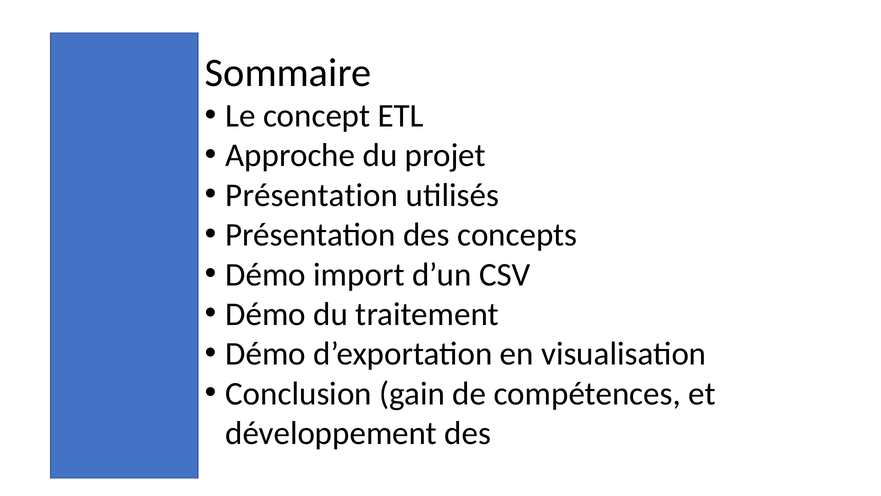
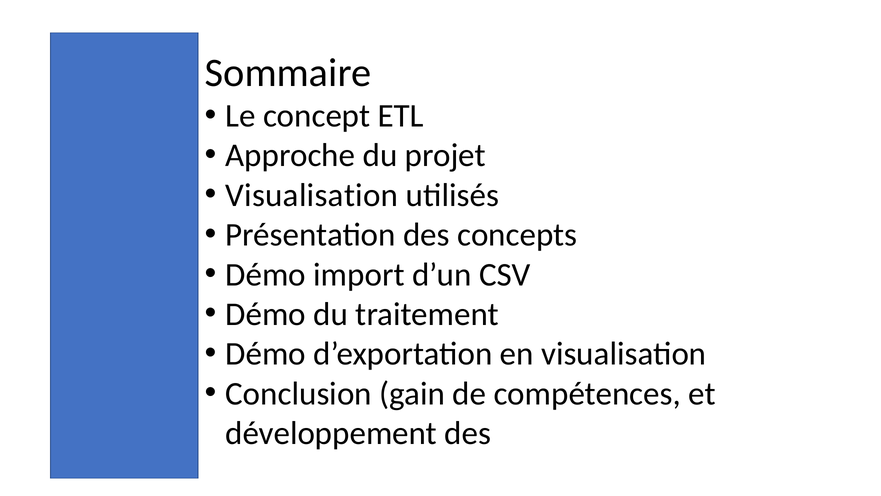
Présentation: Présentation -> Visualisation (312, 195)
